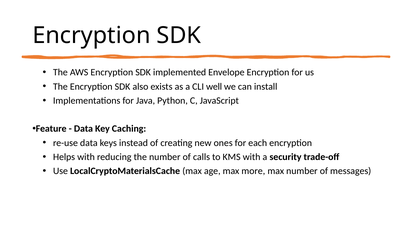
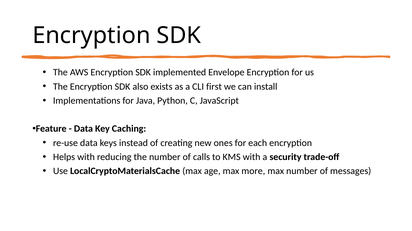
well: well -> first (214, 87)
